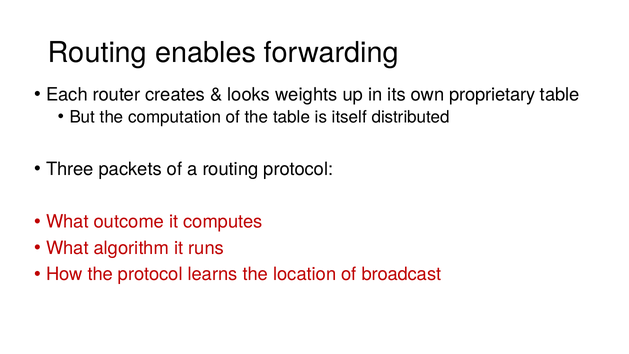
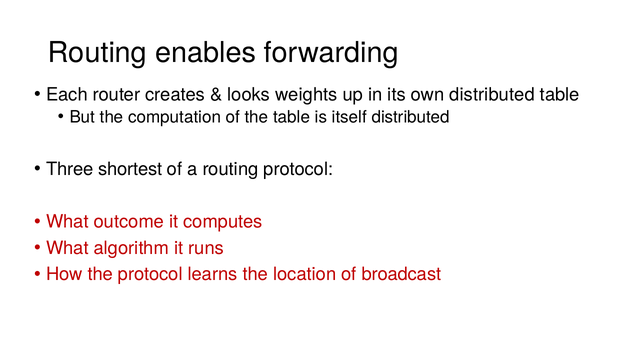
own proprietary: proprietary -> distributed (492, 95)
packets: packets -> shortest (130, 169)
